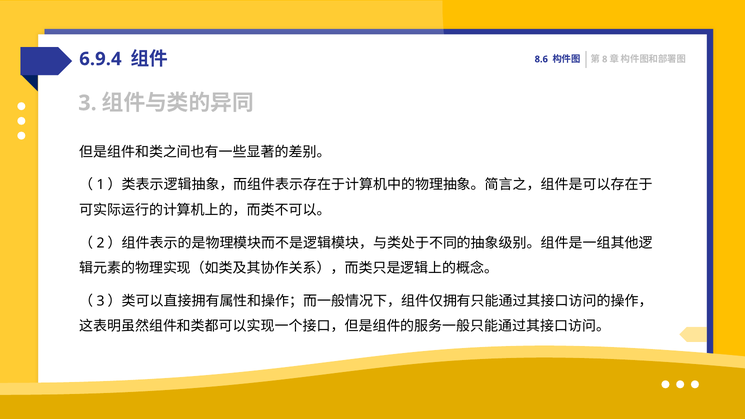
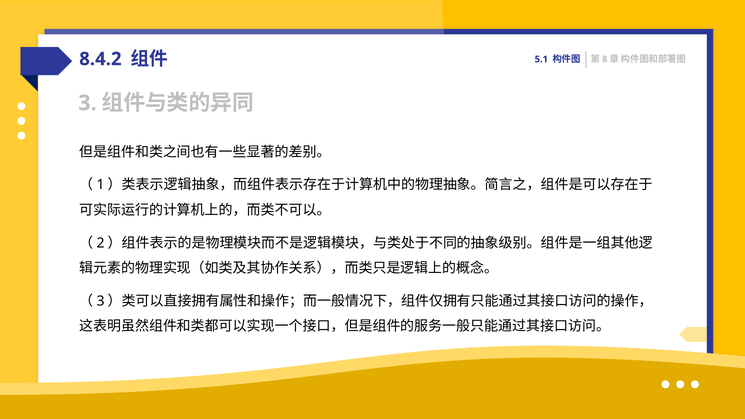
6.9.4: 6.9.4 -> 8.4.2 (100, 59)
8.6: 8.6 -> 5.1 (541, 59)
